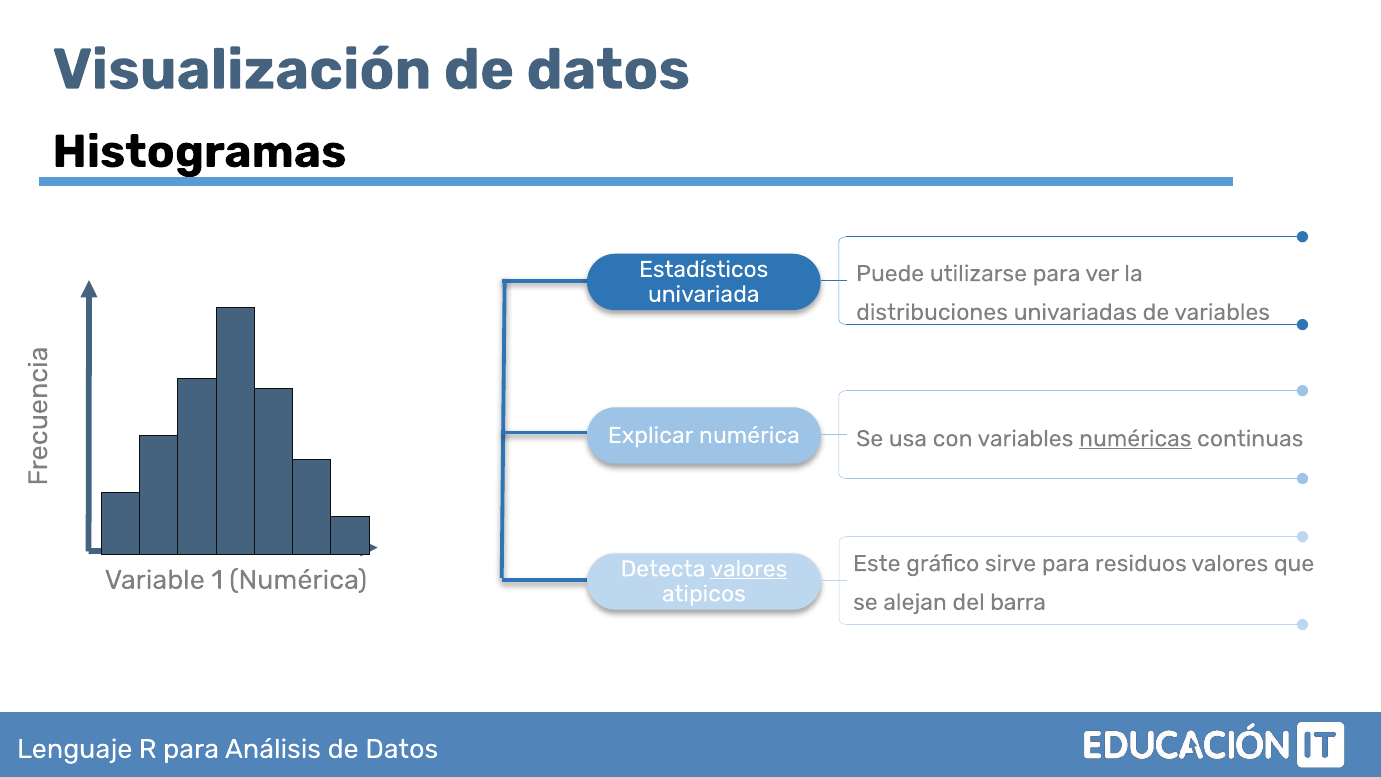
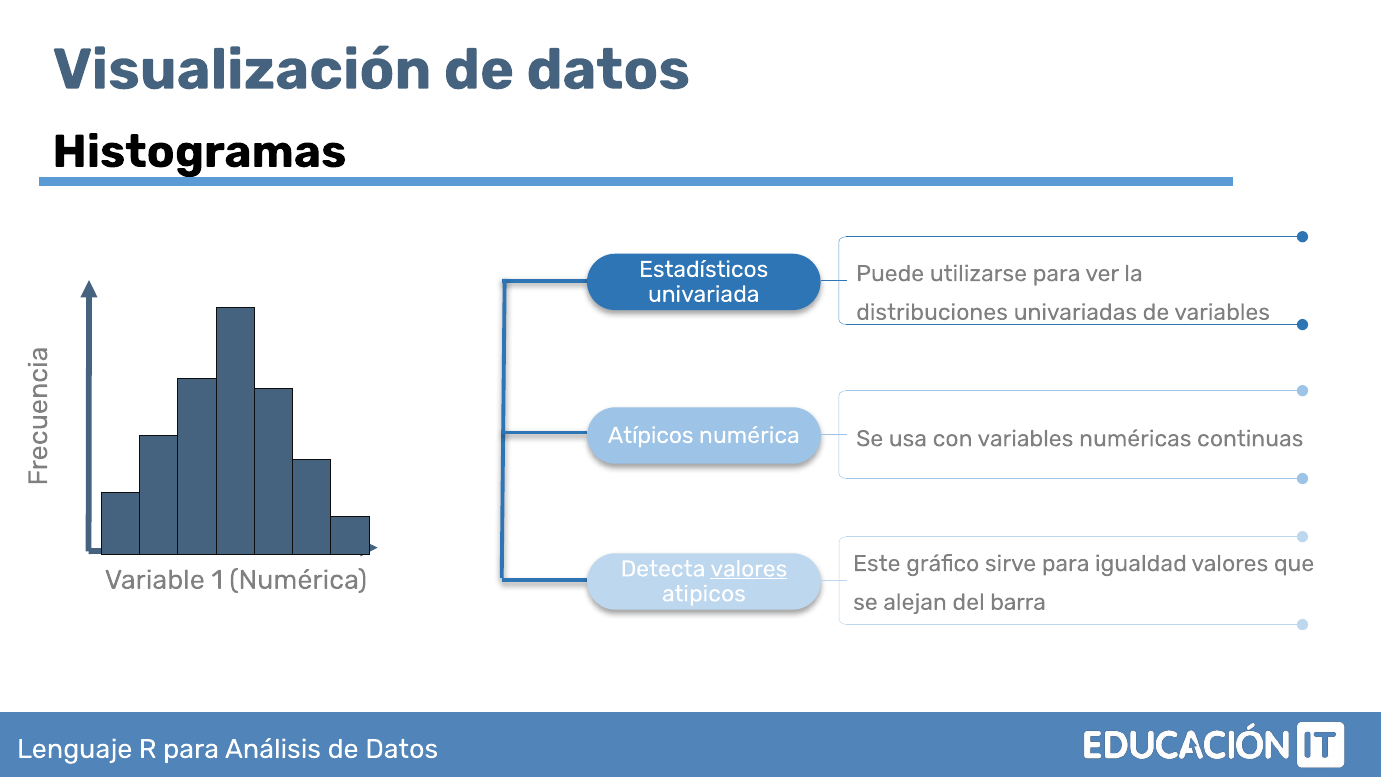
Explicar: Explicar -> Atípicos (651, 435)
numéricas underline: present -> none (1135, 439)
residuos: residuos -> igualdad (1141, 563)
